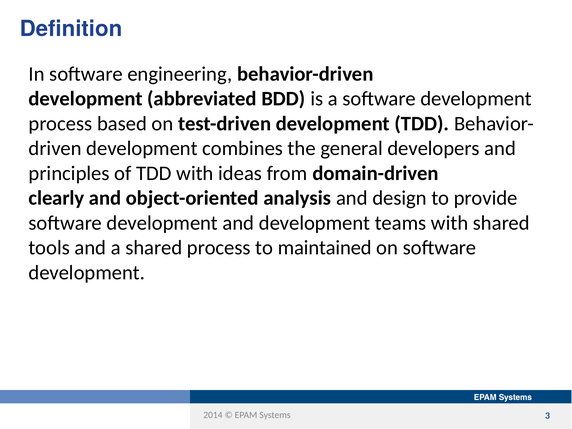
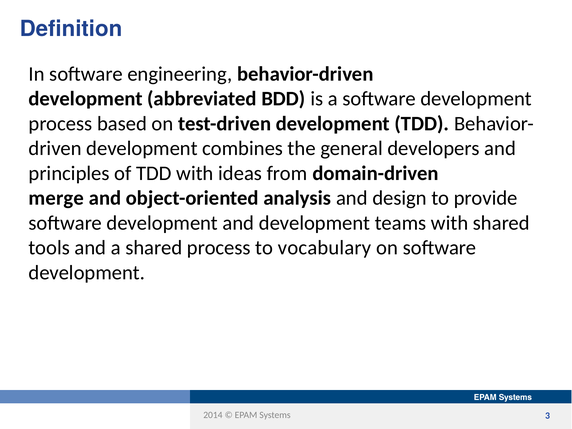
clearly: clearly -> merge (56, 198)
maintained: maintained -> vocabulary (325, 248)
